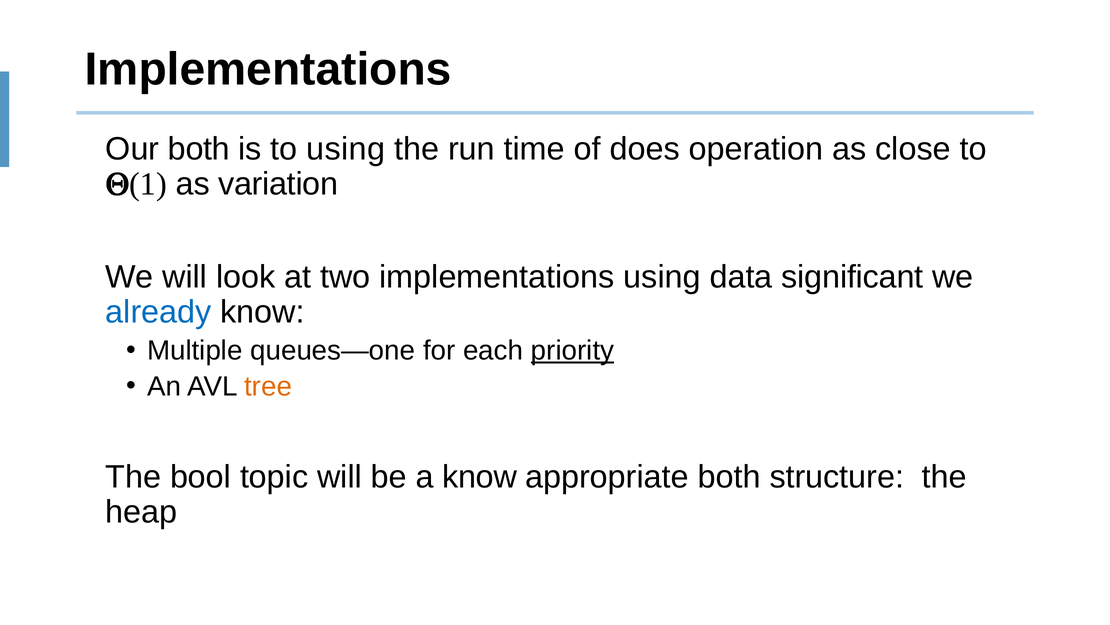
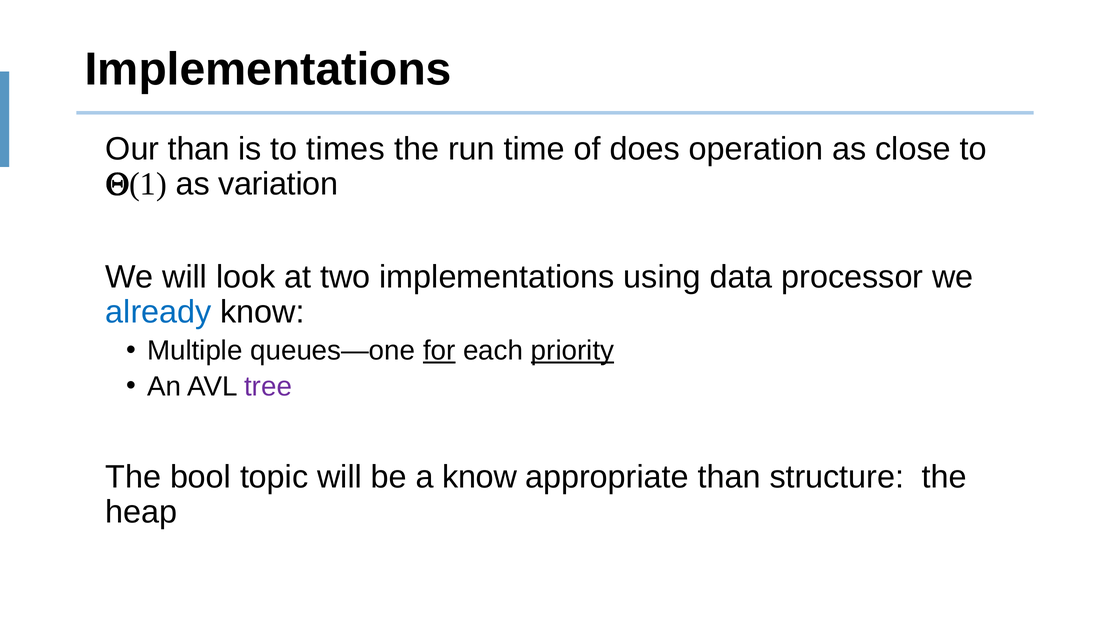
Our both: both -> than (199, 149)
to using: using -> times (346, 149)
significant: significant -> processor (852, 277)
for underline: none -> present (439, 350)
tree colour: orange -> purple (268, 386)
appropriate both: both -> than (729, 476)
